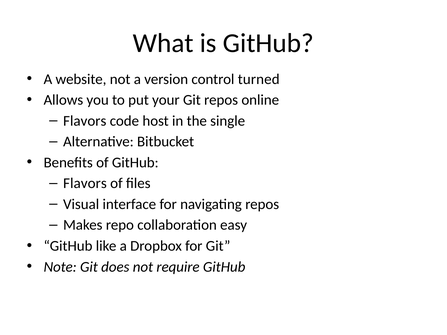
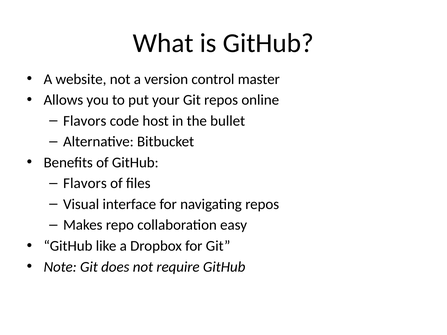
turned: turned -> master (259, 79)
single: single -> bullet (228, 121)
